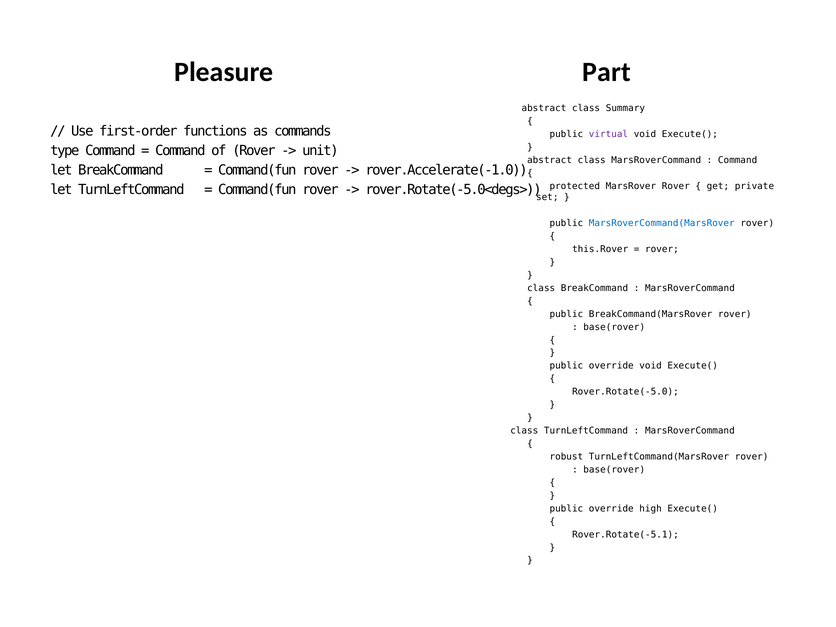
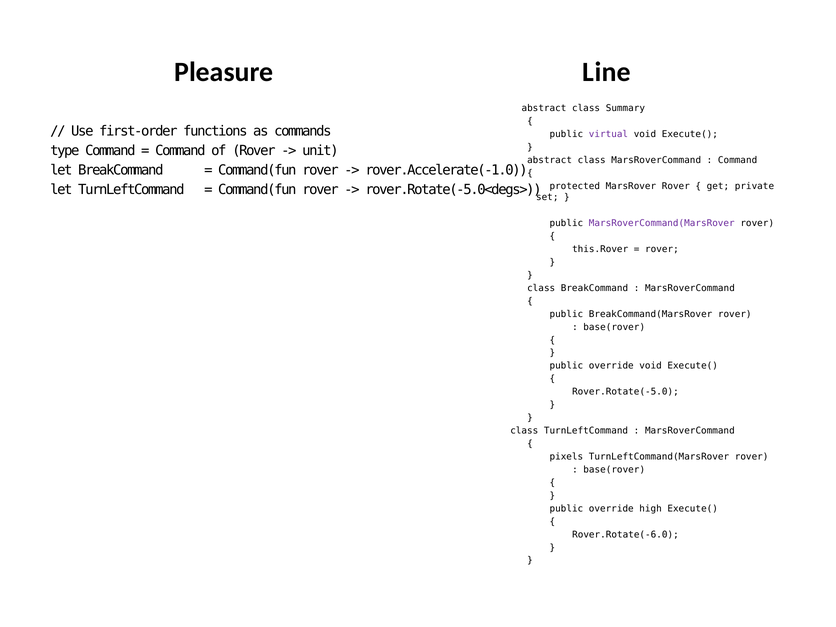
Part: Part -> Line (607, 72)
MarsRoverCommand(MarsRover colour: blue -> purple (662, 223)
robust: robust -> pixels (566, 457)
Rover.Rotate(-5.1: Rover.Rotate(-5.1 -> Rover.Rotate(-6.0 (625, 534)
